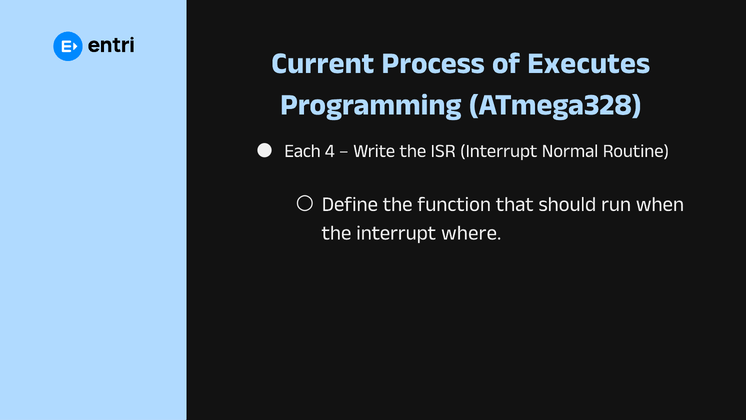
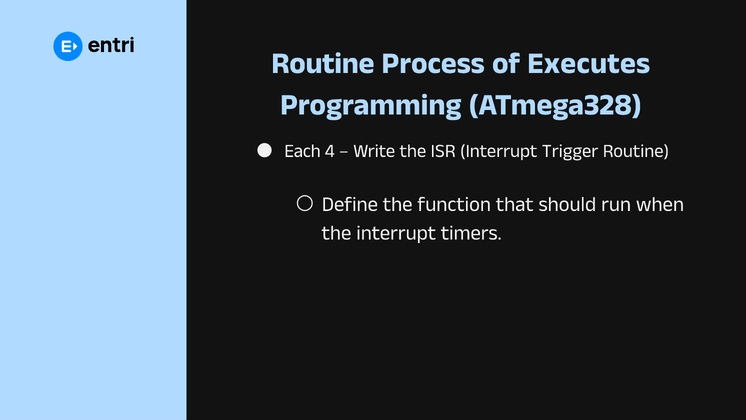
Current: Current -> Routine (323, 63)
Normal: Normal -> Trigger (570, 151)
where: where -> timers (471, 232)
